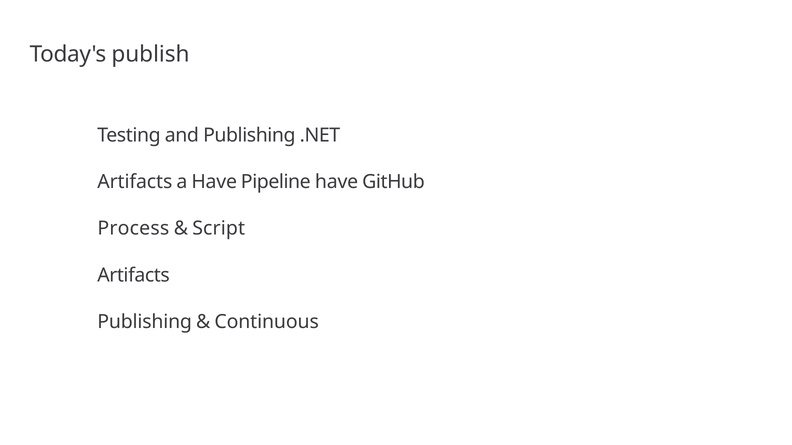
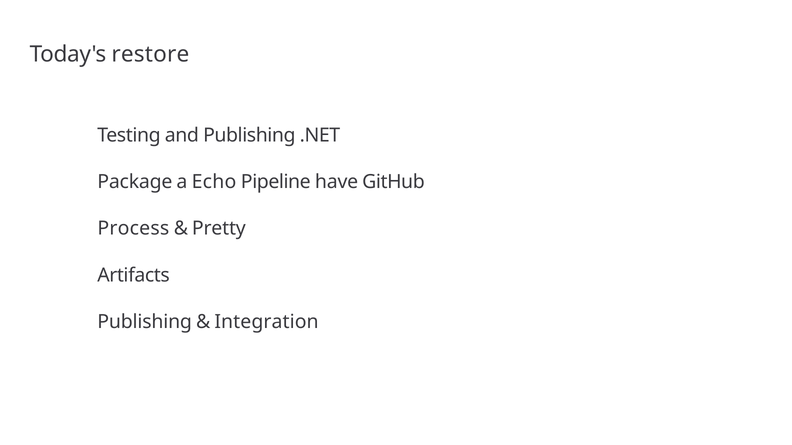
publish: publish -> restore (150, 54)
Artifacts: Artifacts -> Package (135, 182)
a Have: Have -> Echo (214, 182)
Script: Script -> Pretty (219, 229)
Continuous: Continuous -> Integration (267, 322)
